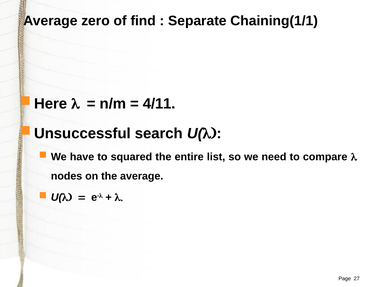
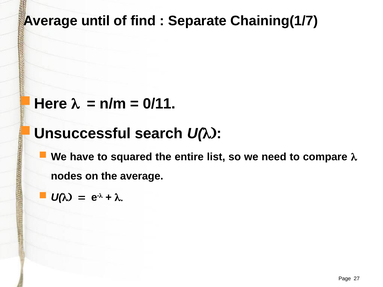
zero: zero -> until (96, 21)
Chaining(1/1: Chaining(1/1 -> Chaining(1/7 (274, 21)
4/11: 4/11 -> 0/11 (159, 104)
